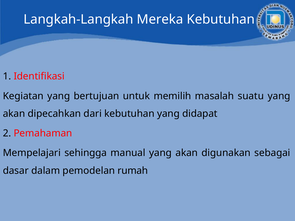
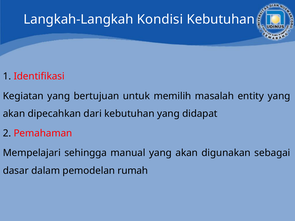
Mereka: Mereka -> Kondisi (160, 19)
suatu: suatu -> entity (251, 96)
